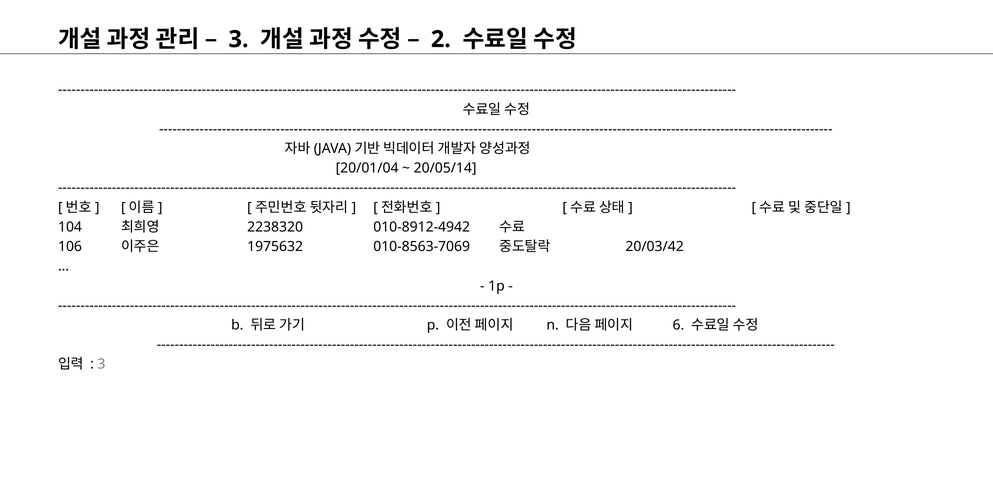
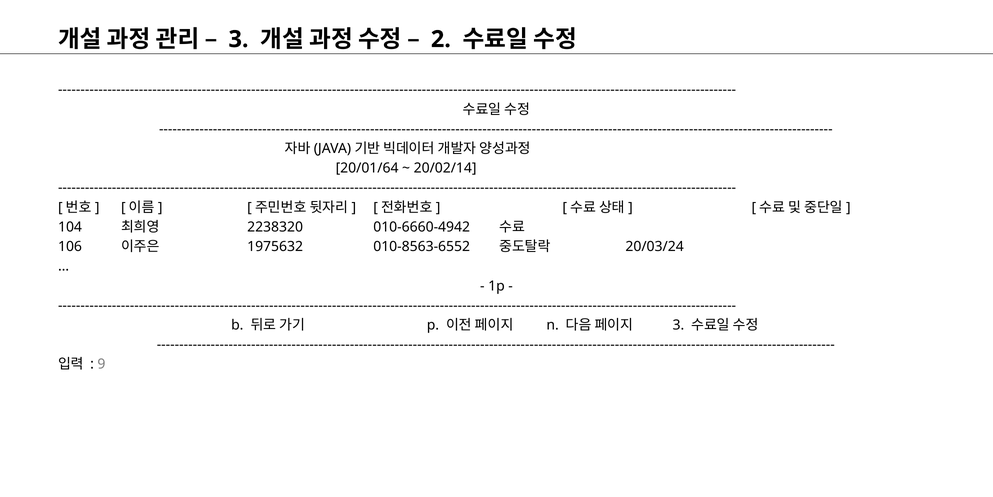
20/01/04: 20/01/04 -> 20/01/64 (367, 168)
20/05/14: 20/05/14 -> 20/02/14 (445, 168)
010-8912-4942: 010-8912-4942 -> 010-6660-4942 (422, 227)
010-8563-7069: 010-8563-7069 -> 010-8563-6552 (422, 246)
20/03/42: 20/03/42 -> 20/03/24 (655, 246)
6: 6 -> 3 (678, 325)
3: 3 -> 9 (101, 364)
